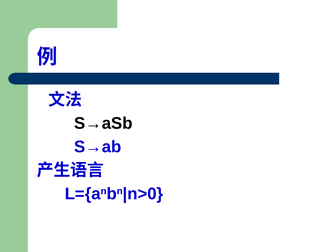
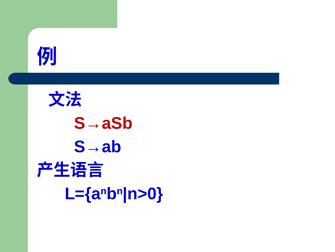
S→aSb colour: black -> red (103, 123)
